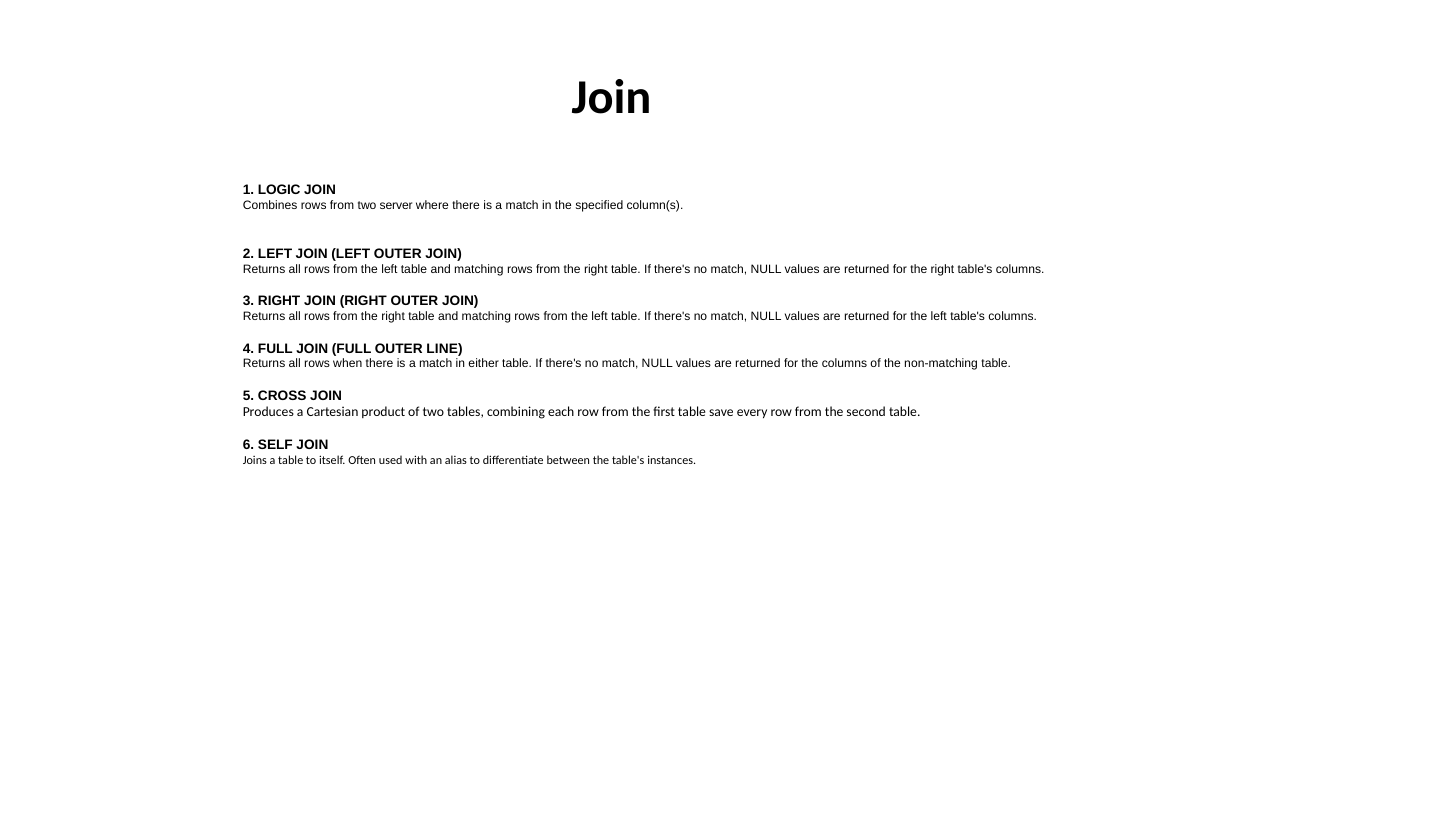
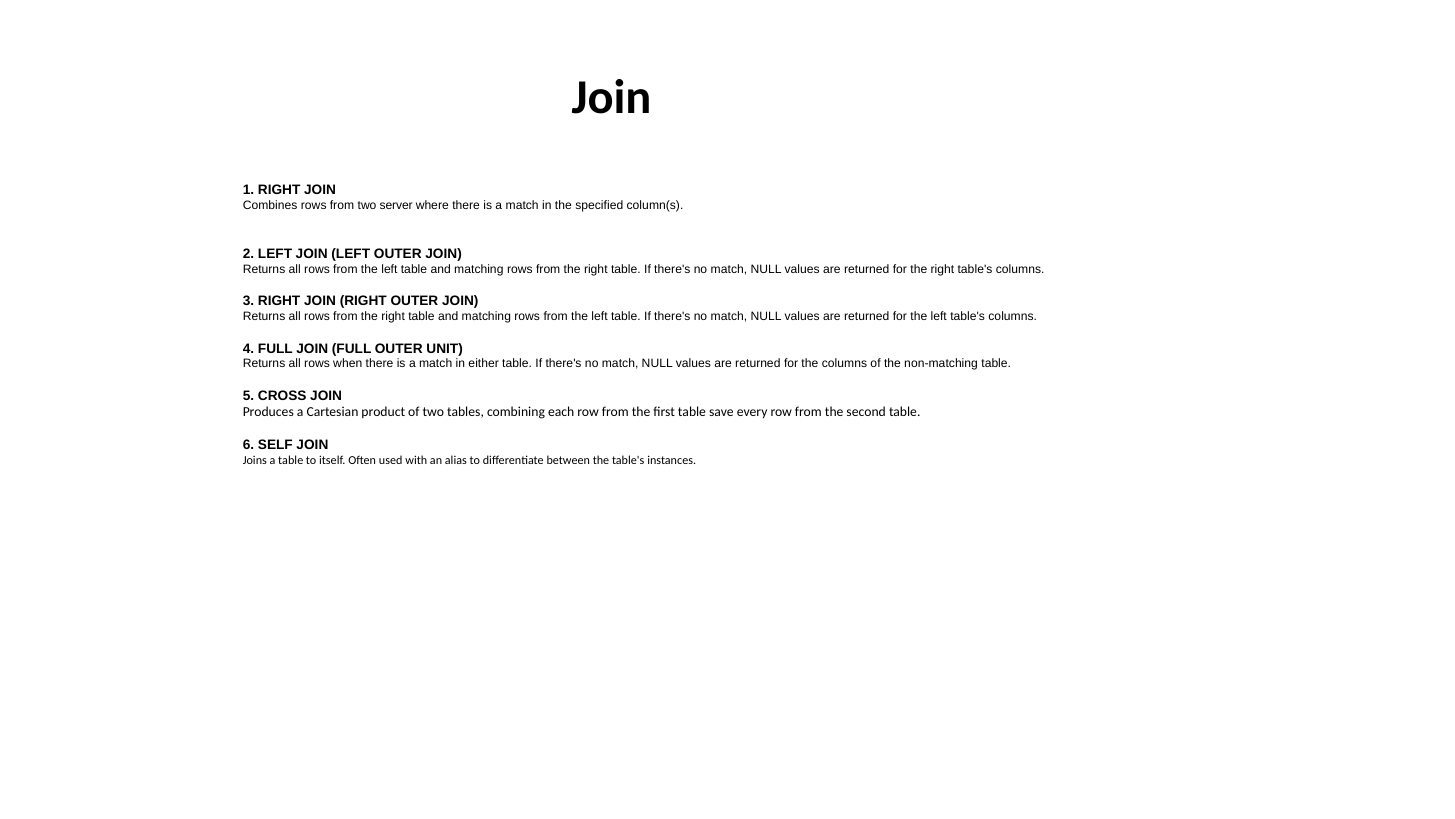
1 LOGIC: LOGIC -> RIGHT (279, 190)
LINE: LINE -> UNIT (445, 348)
